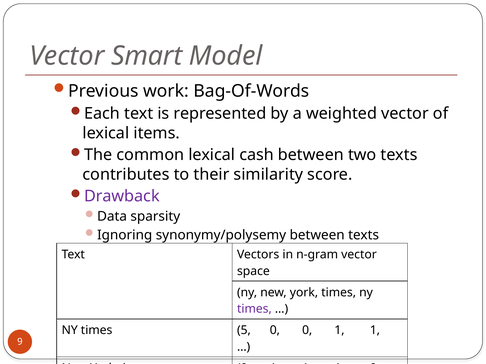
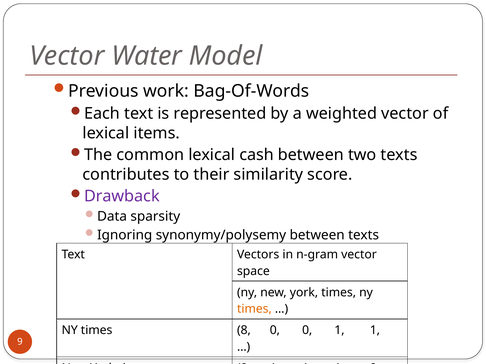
Smart: Smart -> Water (147, 56)
times colour: purple -> orange (254, 309)
5: 5 -> 8 (244, 331)
